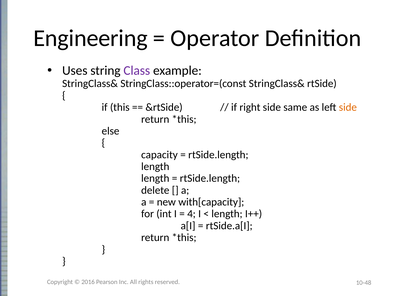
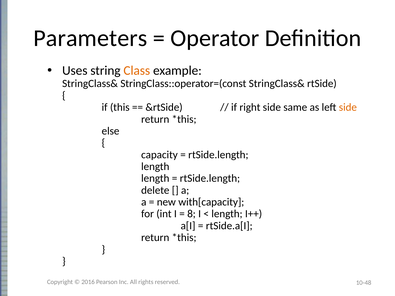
Engineering: Engineering -> Parameters (90, 38)
Class colour: purple -> orange (137, 71)
4: 4 -> 8 (192, 214)
